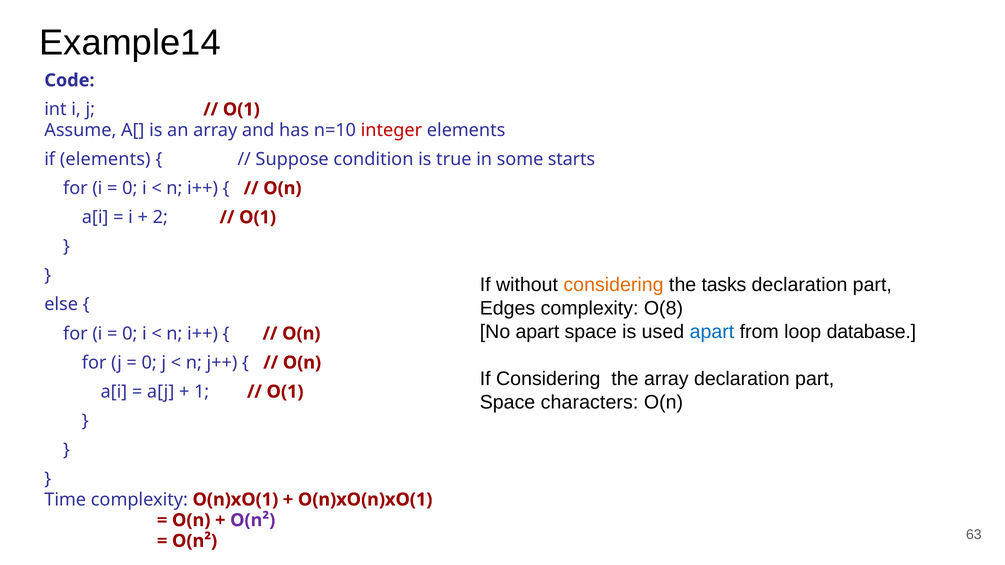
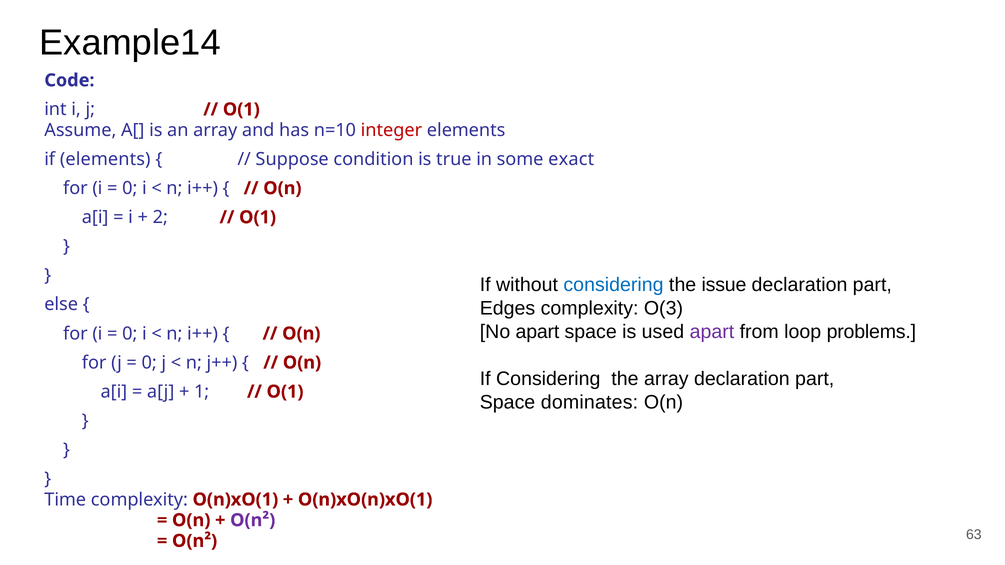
starts: starts -> exact (571, 159)
considering colour: orange -> blue (614, 285)
tasks: tasks -> issue (724, 285)
O(8: O(8 -> O(3 (663, 309)
apart colour: blue -> purple (712, 332)
database: database -> problems (871, 332)
characters: characters -> dominates (589, 402)
